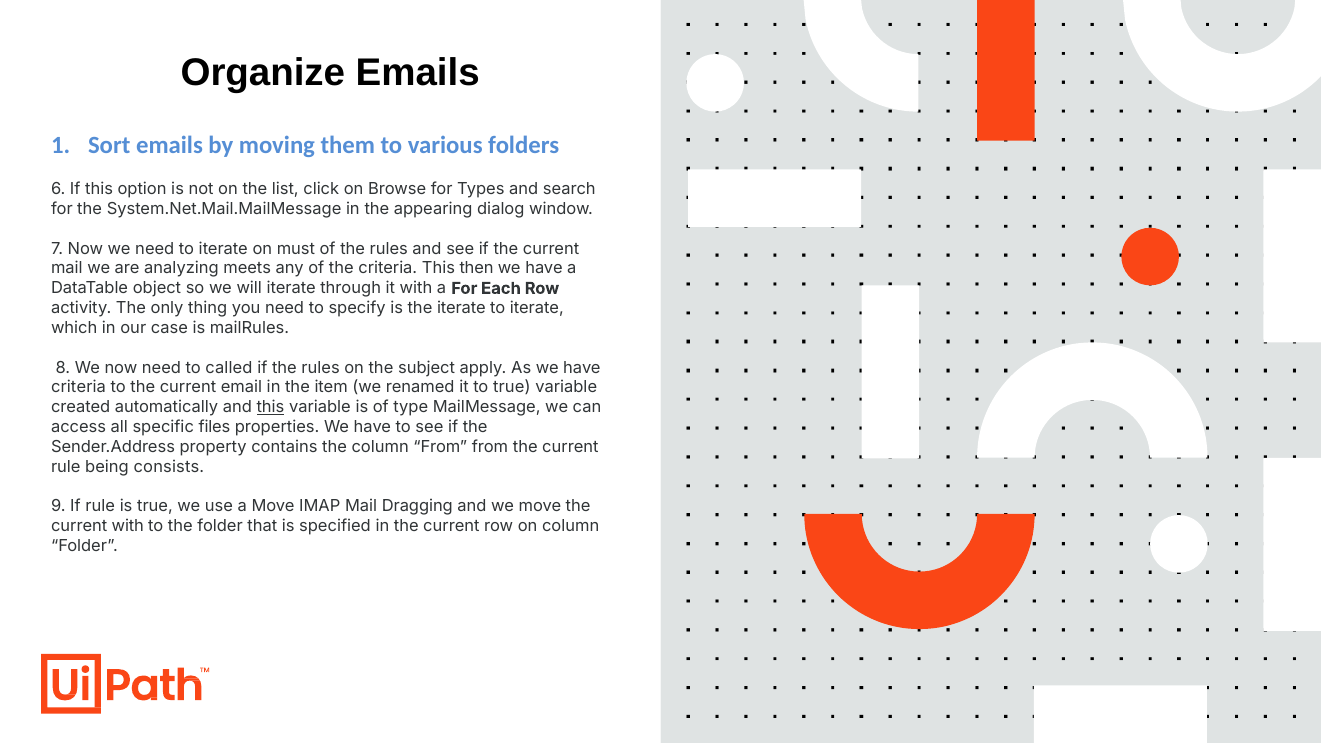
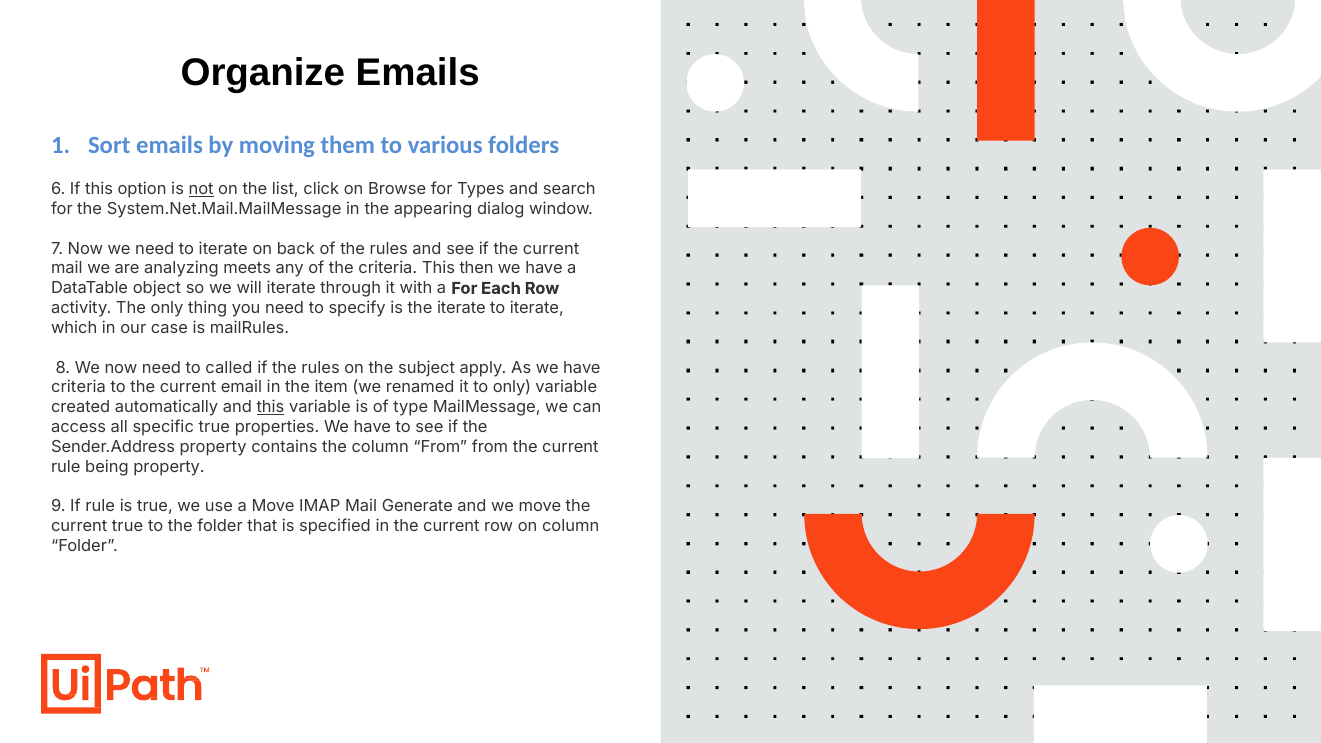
not underline: none -> present (201, 189)
must: must -> back (296, 249)
to true: true -> only (512, 387)
specific files: files -> true (214, 427)
being consists: consists -> property (169, 467)
Dragging: Dragging -> Generate (417, 506)
current with: with -> true (128, 526)
